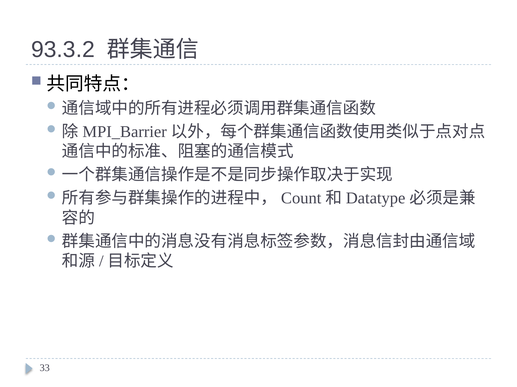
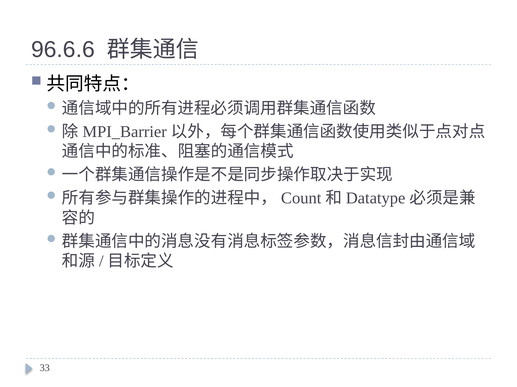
93.3.2: 93.3.2 -> 96.6.6 (63, 50)
